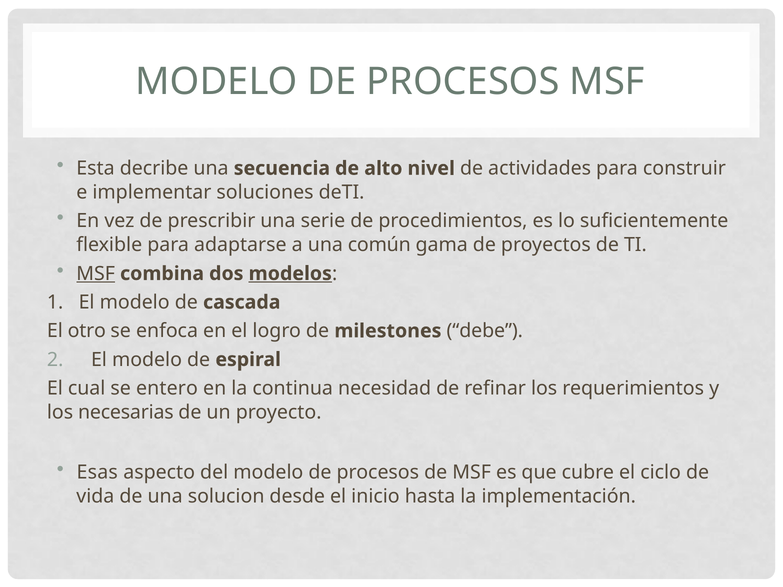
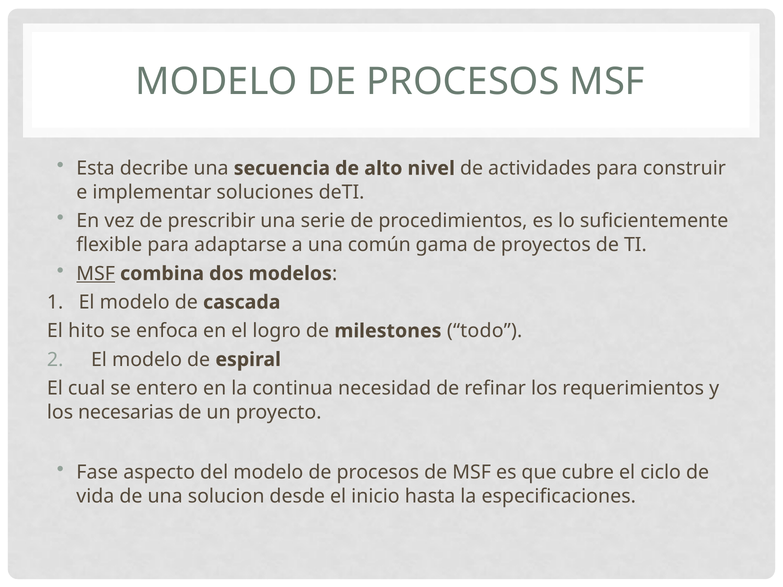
modelos underline: present -> none (290, 274)
otro: otro -> hito (87, 331)
debe: debe -> todo (485, 331)
Esas: Esas -> Fase (97, 472)
implementación: implementación -> especificaciones (559, 496)
